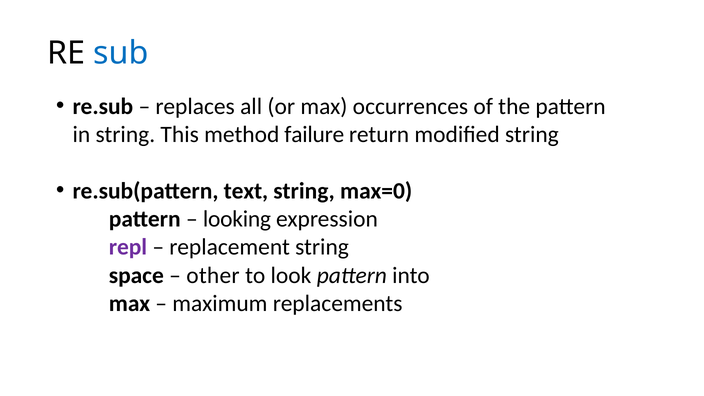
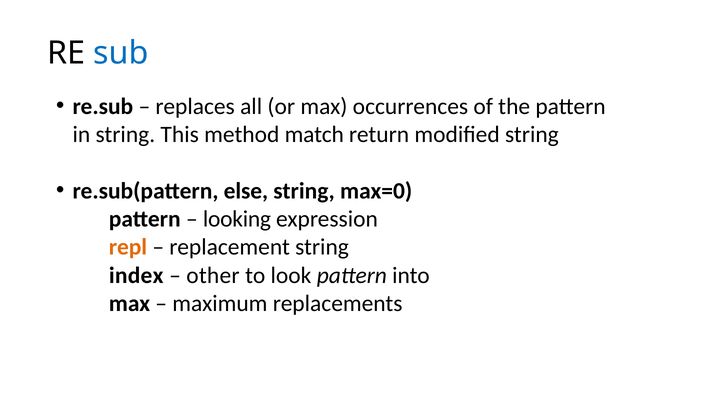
failure: failure -> match (314, 134)
text: text -> else (246, 191)
repl colour: purple -> orange (128, 247)
space: space -> index (136, 275)
